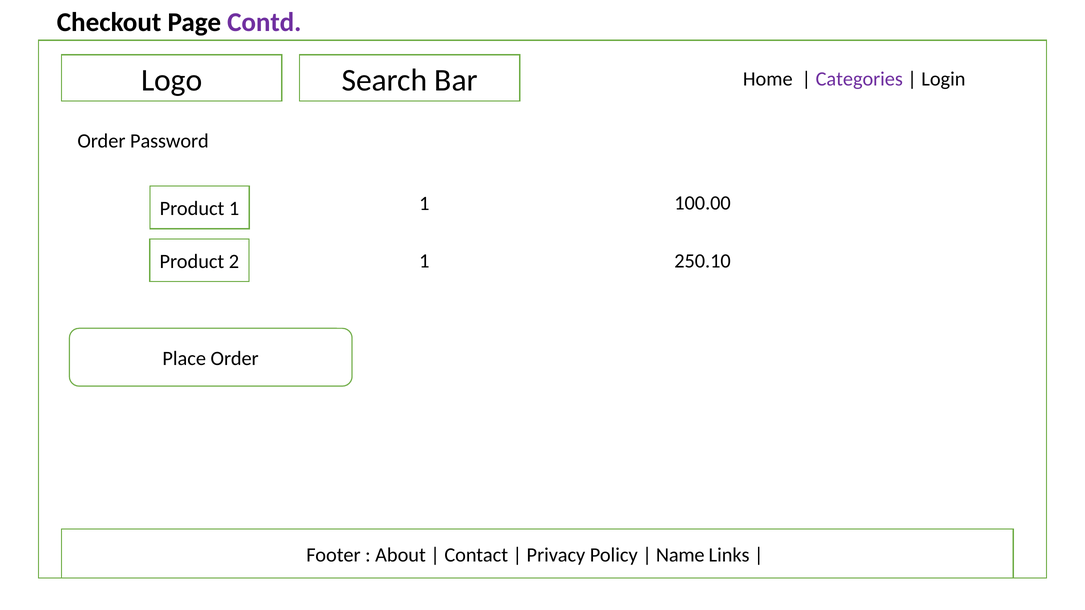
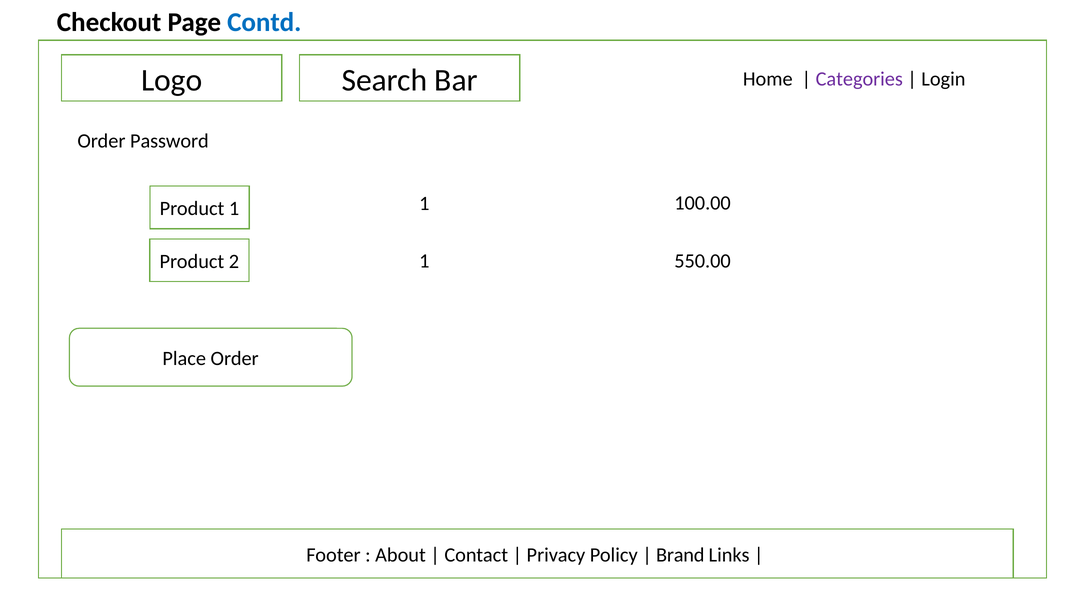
Contd colour: purple -> blue (264, 22)
250.10: 250.10 -> 550.00 (703, 261)
Name: Name -> Brand (680, 555)
